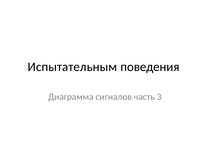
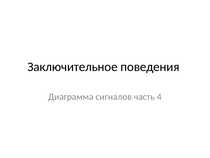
Испытательным: Испытательным -> Заключительное (72, 67)
3: 3 -> 4 (159, 97)
